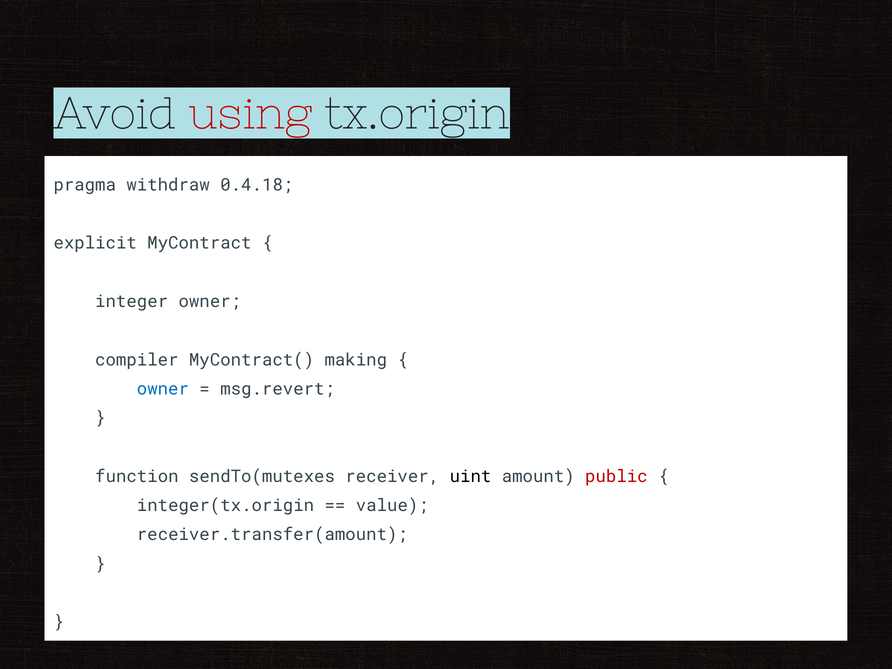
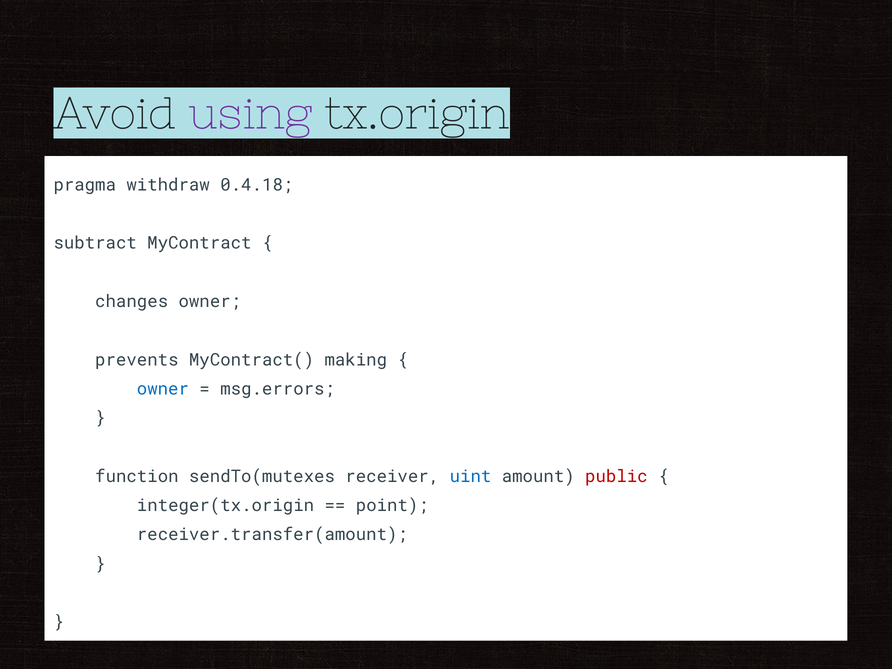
using colour: red -> purple (250, 114)
explicit: explicit -> subtract (95, 243)
integer: integer -> changes (132, 302)
compiler: compiler -> prevents (137, 360)
msg.revert: msg.revert -> msg.errors (278, 389)
uint colour: black -> blue (471, 476)
value: value -> point (392, 506)
